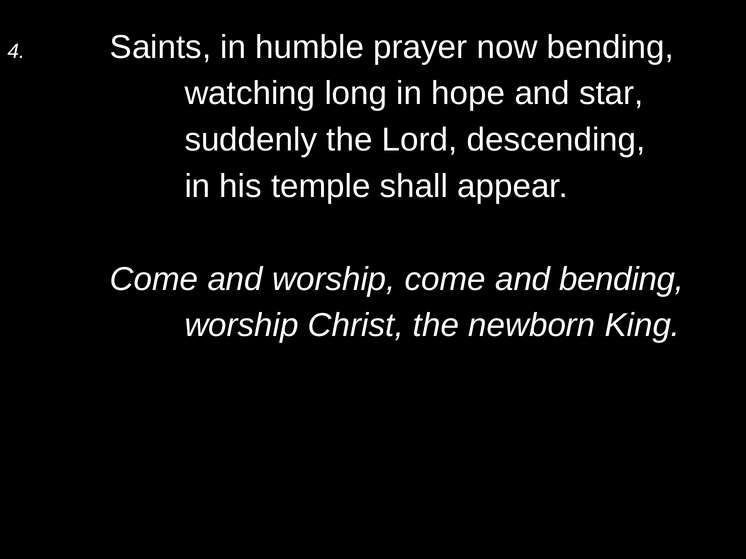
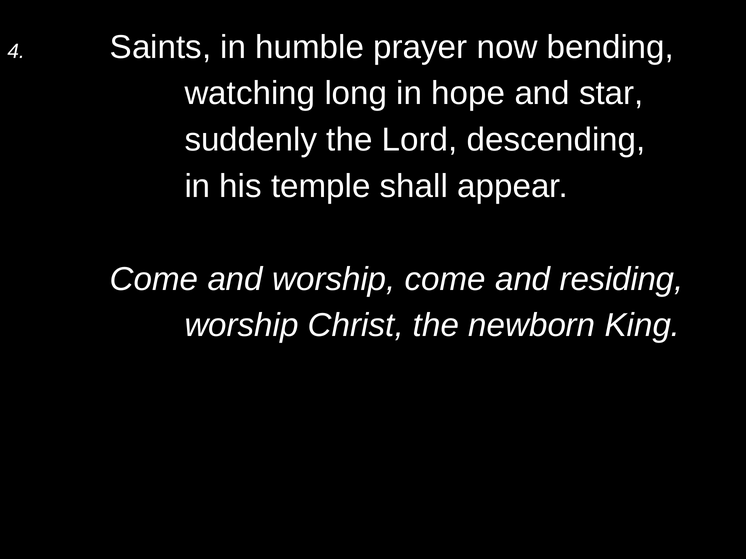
and bending: bending -> residing (622, 279)
